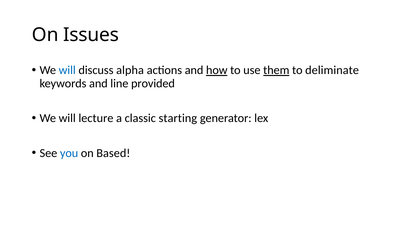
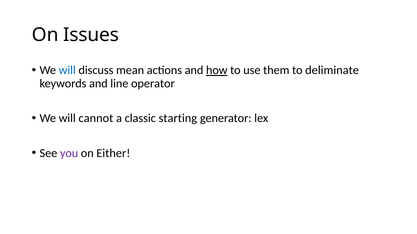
alpha: alpha -> mean (130, 70)
them underline: present -> none (276, 70)
provided: provided -> operator (153, 84)
lecture: lecture -> cannot (96, 118)
you colour: blue -> purple (69, 153)
Based: Based -> Either (113, 153)
